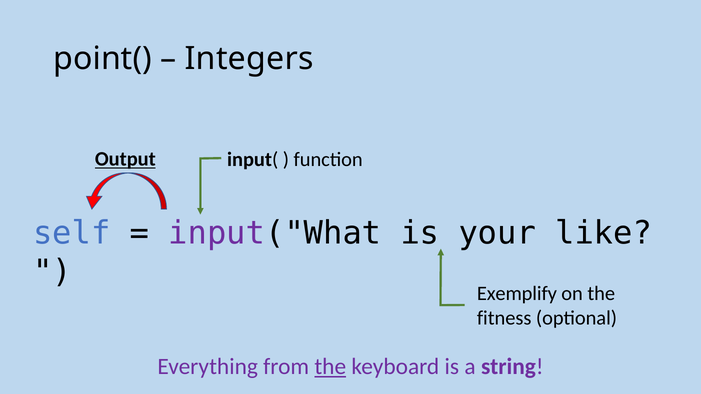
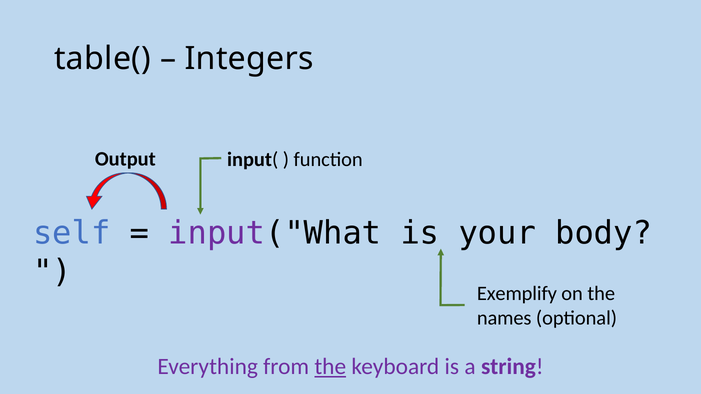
point(: point( -> table( (103, 59)
Output underline: present -> none (125, 159)
like: like -> body (604, 233)
fitness: fitness -> names (504, 318)
